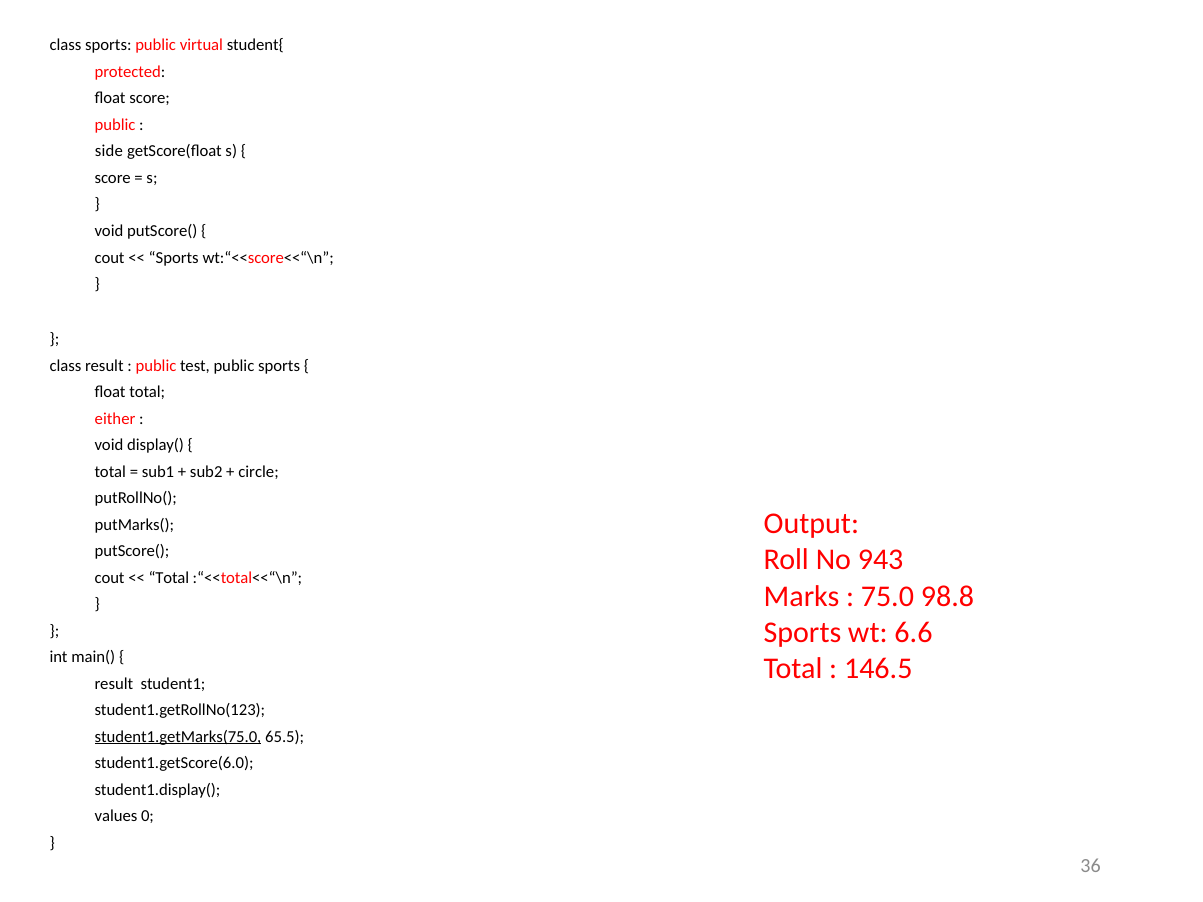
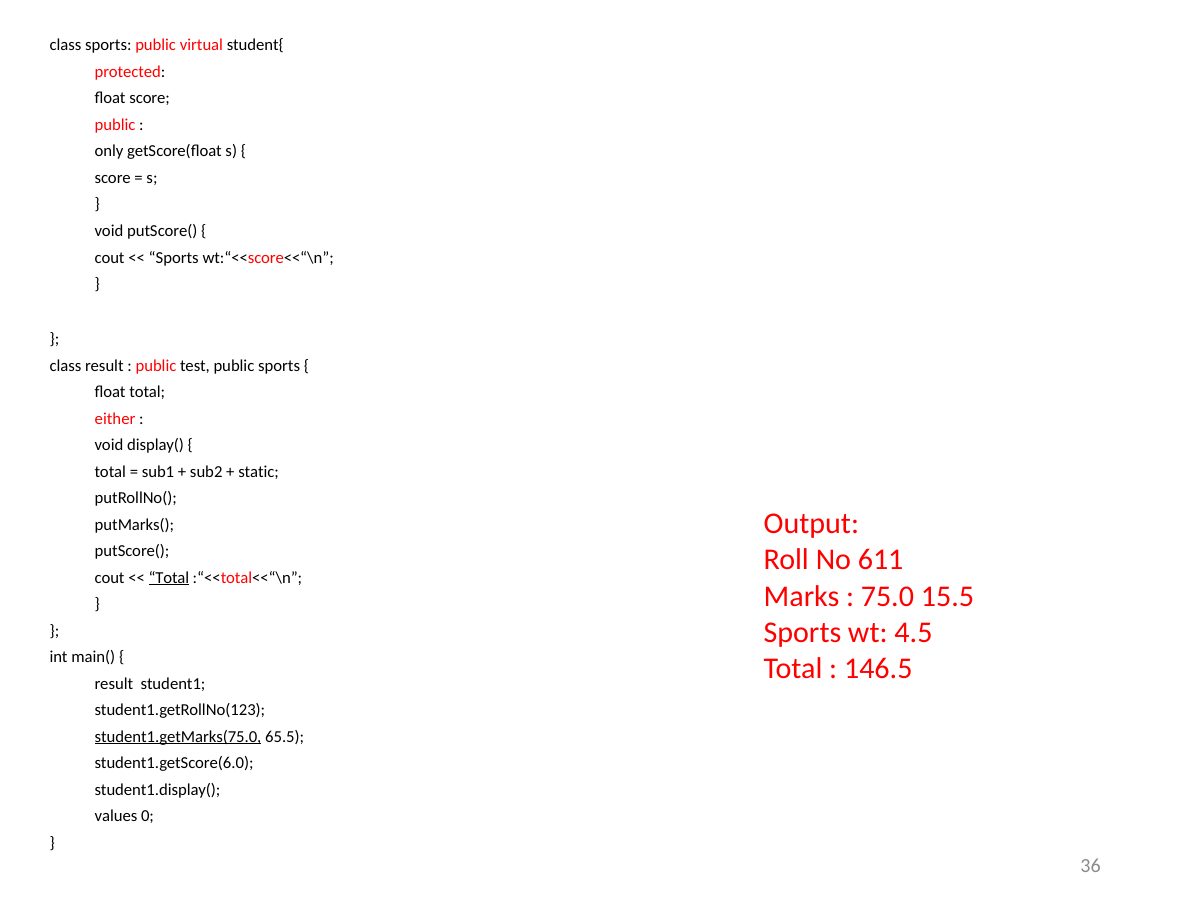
side: side -> only (109, 151)
circle: circle -> static (259, 472)
943: 943 -> 611 (881, 560)
Total underline: none -> present (169, 578)
98.8: 98.8 -> 15.5 (947, 596)
6.6: 6.6 -> 4.5 (913, 632)
